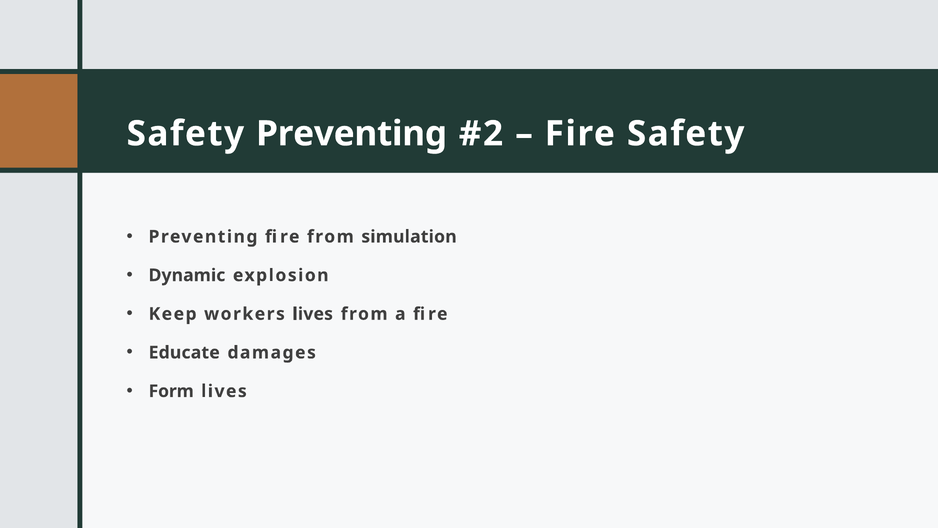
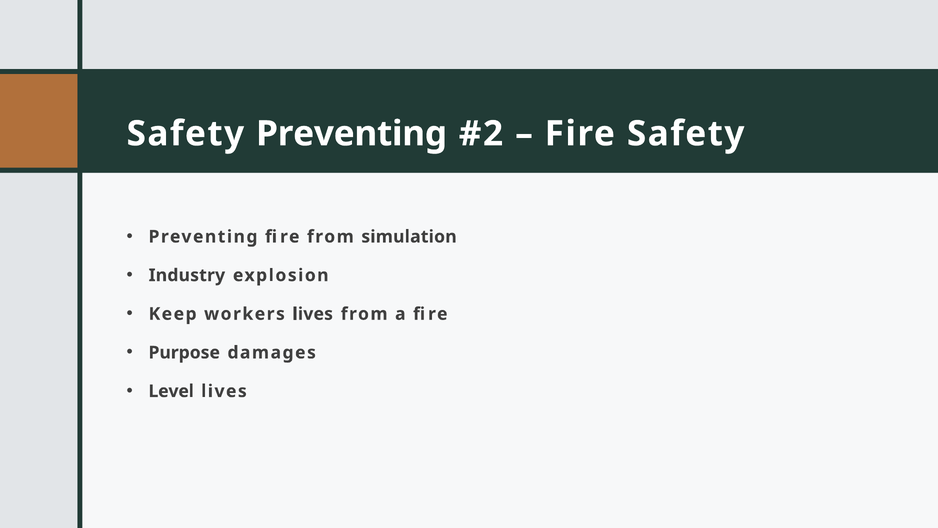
Dynamic: Dynamic -> Industry (187, 275)
Educate: Educate -> Purpose (184, 352)
Form: Form -> Level (171, 391)
